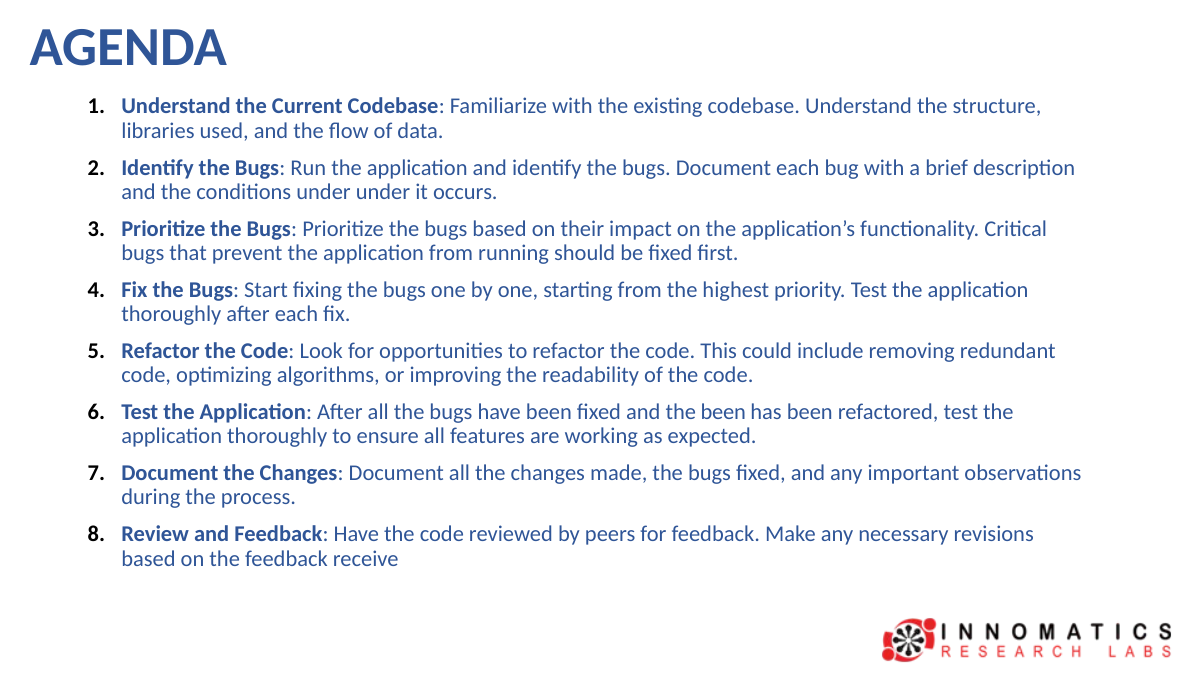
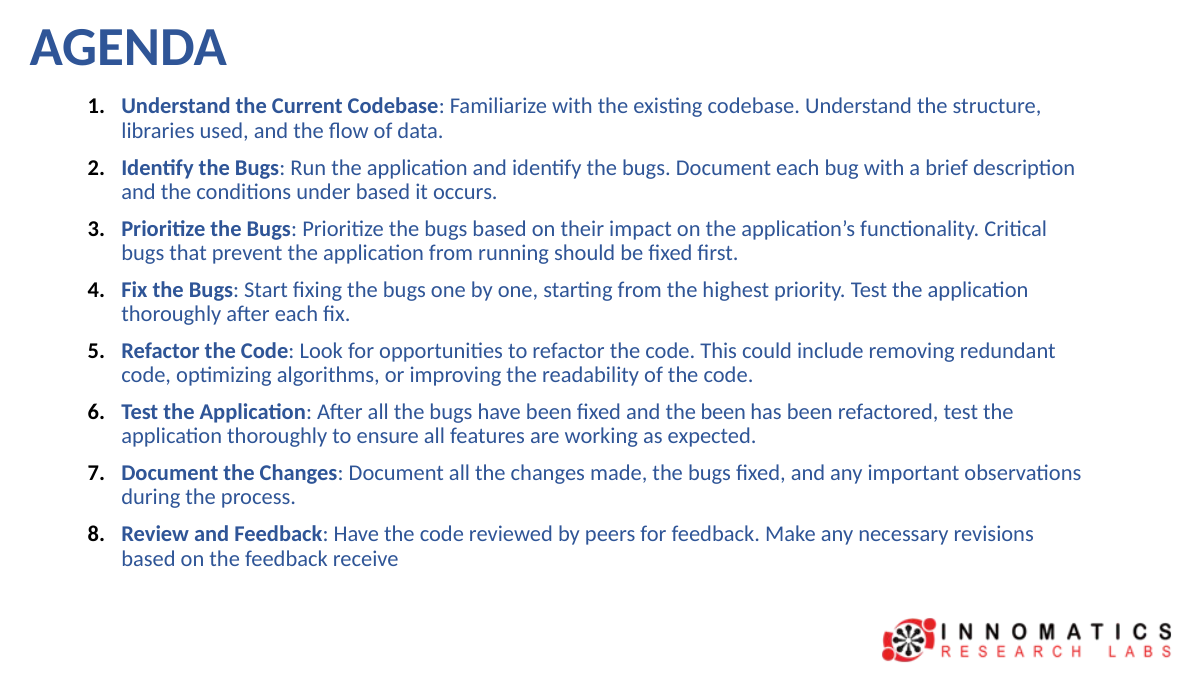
under under: under -> based (383, 192)
